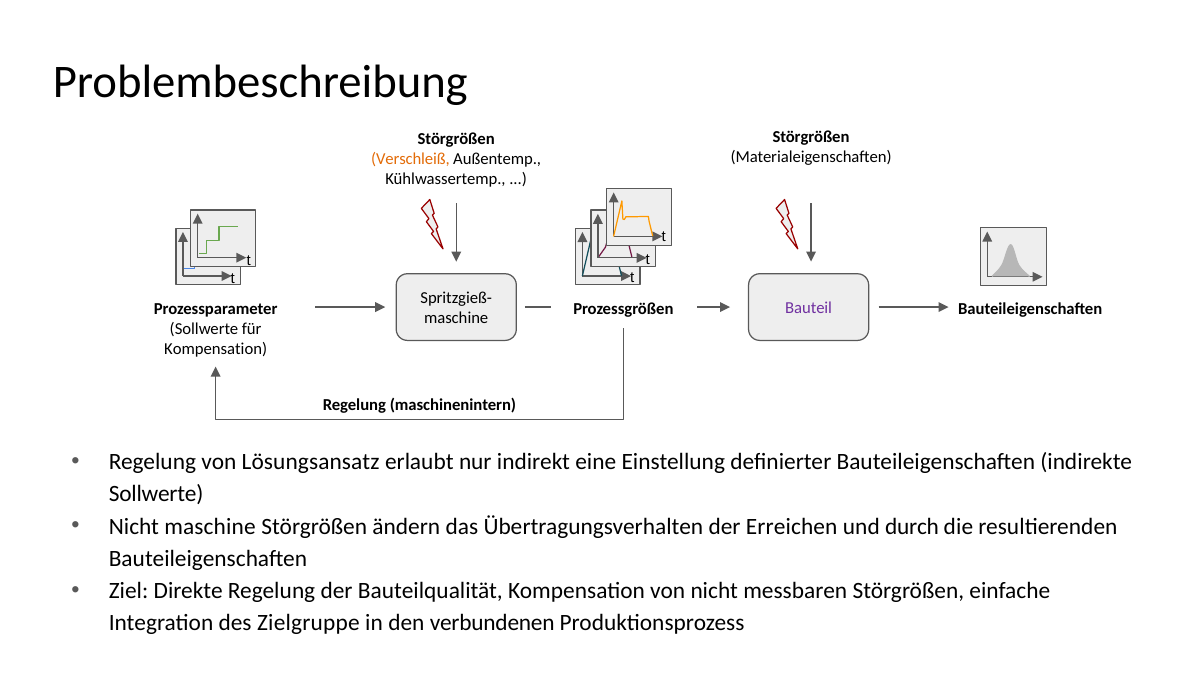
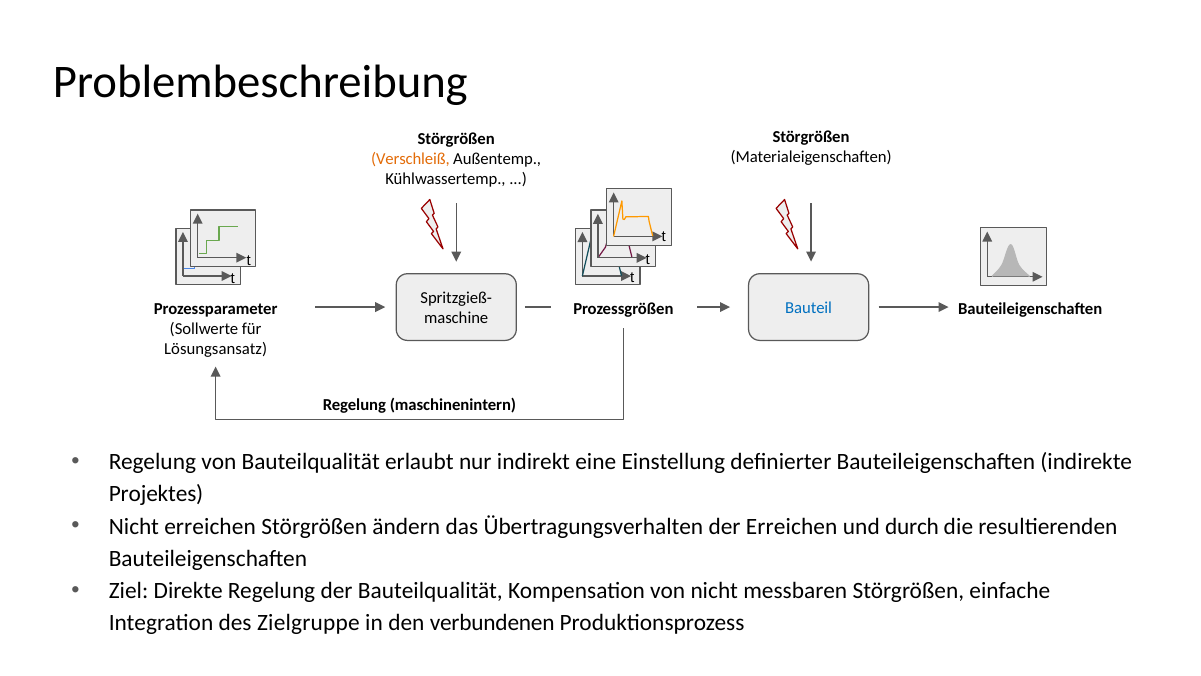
Bauteil colour: purple -> blue (809, 308)
Kompensation: Kompensation -> Lösungsansatz (216, 349)
von Lösungsansatz: Lösungsansatz -> Bauteilqualität (311, 462)
Sollwerte: Sollwerte -> Projektes (156, 494)
Nicht maschine: maschine -> erreichen (210, 526)
